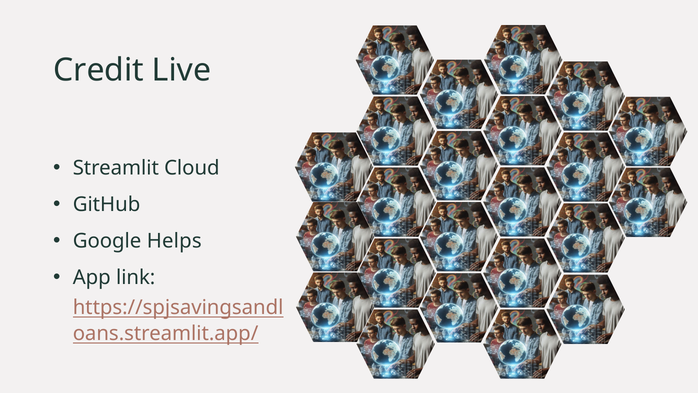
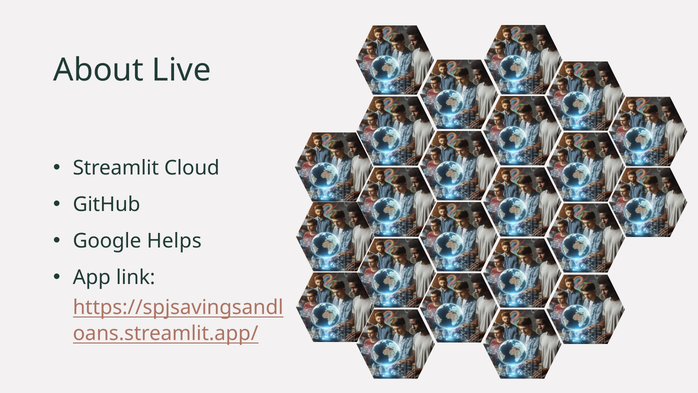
Credit: Credit -> About (99, 70)
